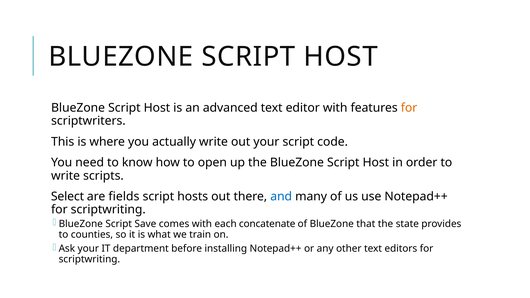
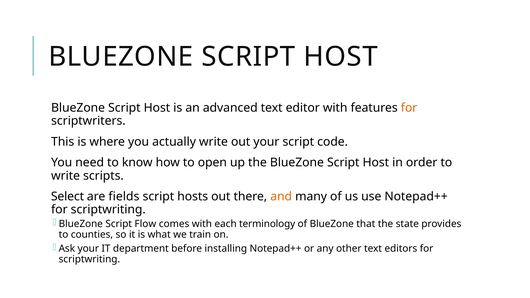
and colour: blue -> orange (281, 197)
Save: Save -> Flow (145, 224)
concatenate: concatenate -> terminology (267, 224)
